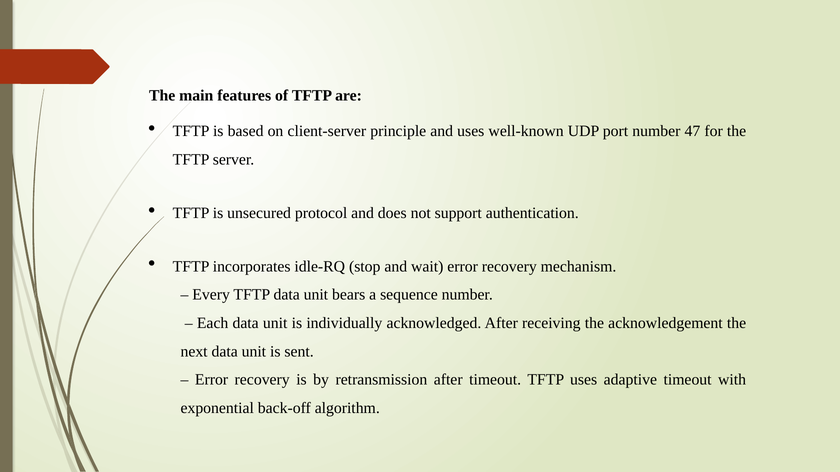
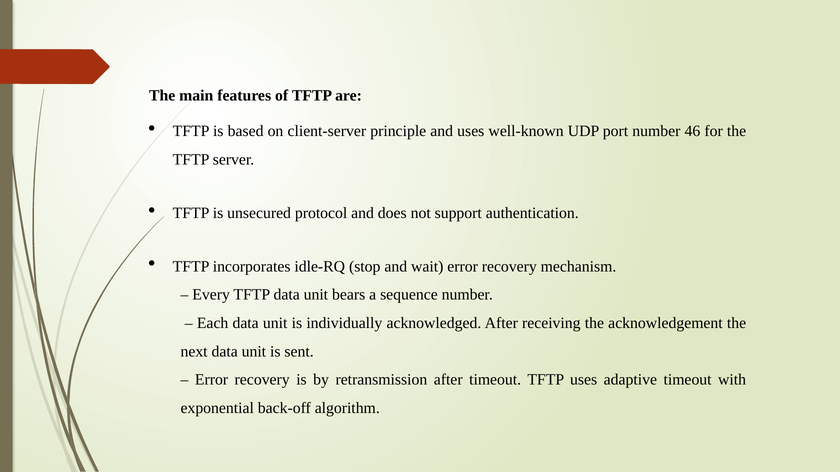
47: 47 -> 46 (692, 131)
